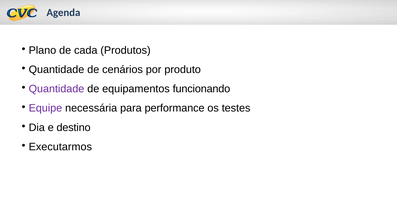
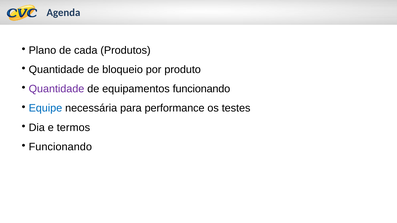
cenários: cenários -> bloqueio (123, 70)
Equipe colour: purple -> blue (45, 108)
destino: destino -> termos (73, 128)
Executarmos: Executarmos -> Funcionando (60, 147)
